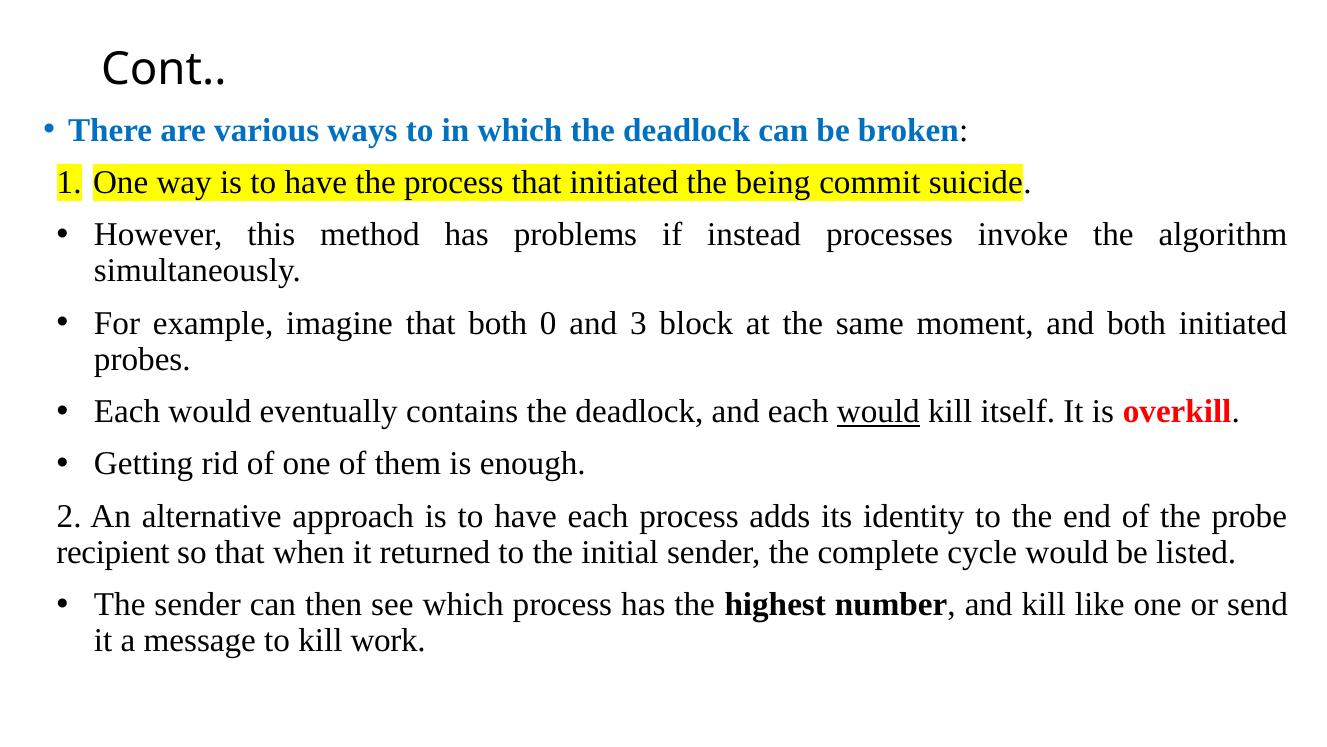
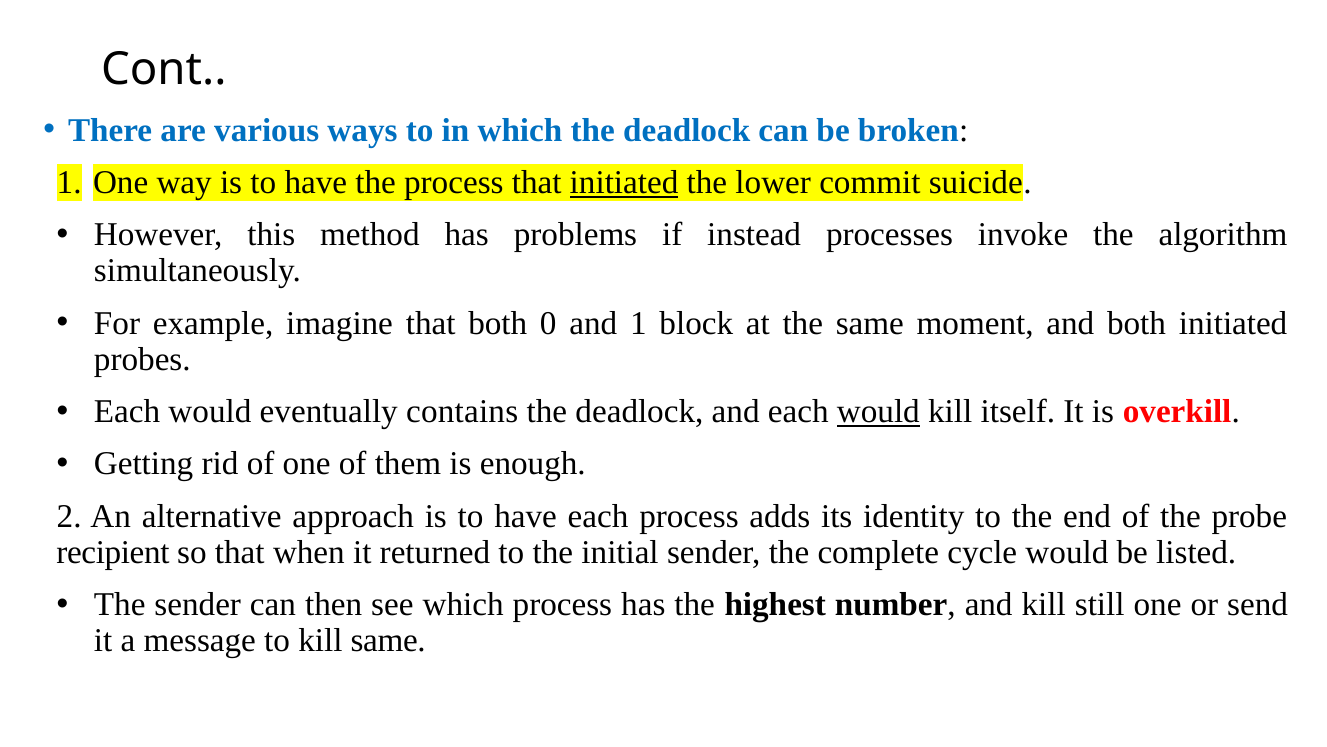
initiated underline: none -> present (624, 182)
being: being -> lower (773, 182)
and 3: 3 -> 1 (638, 323)
like: like -> still (1100, 604)
kill work: work -> same (388, 640)
